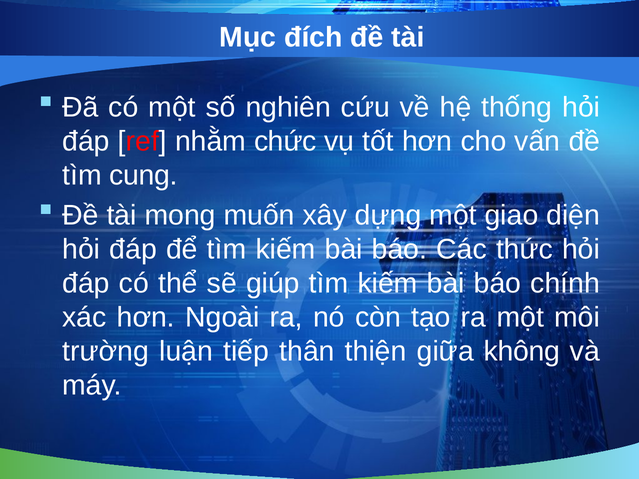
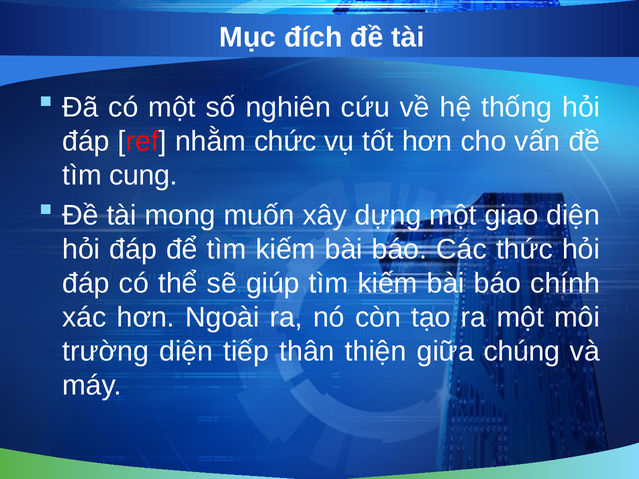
trường luận: luận -> diện (186, 352)
không: không -> chúng (522, 352)
